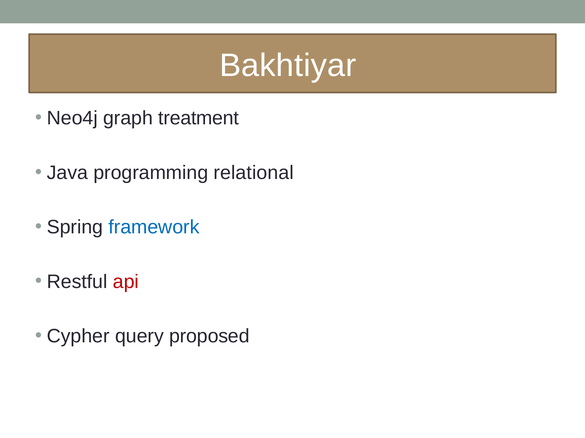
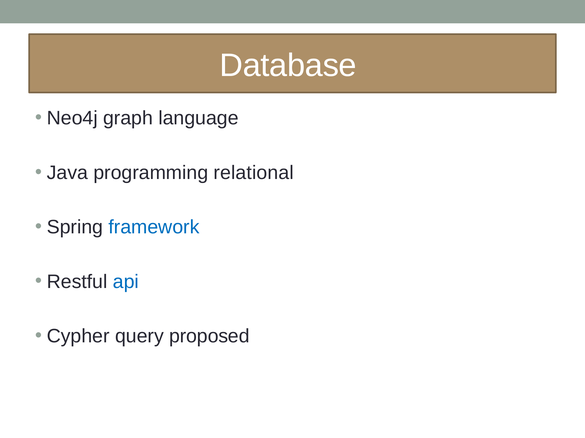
Bakhtiyar: Bakhtiyar -> Database (288, 66)
treatment: treatment -> language (198, 118)
api colour: red -> blue (126, 282)
